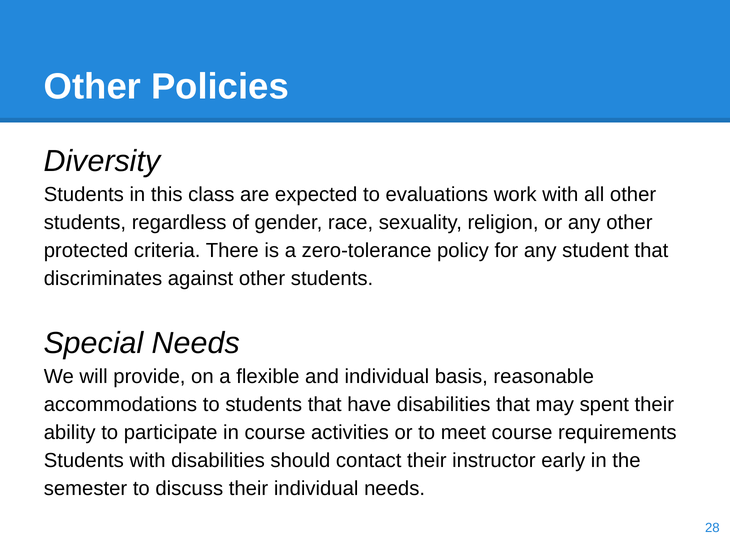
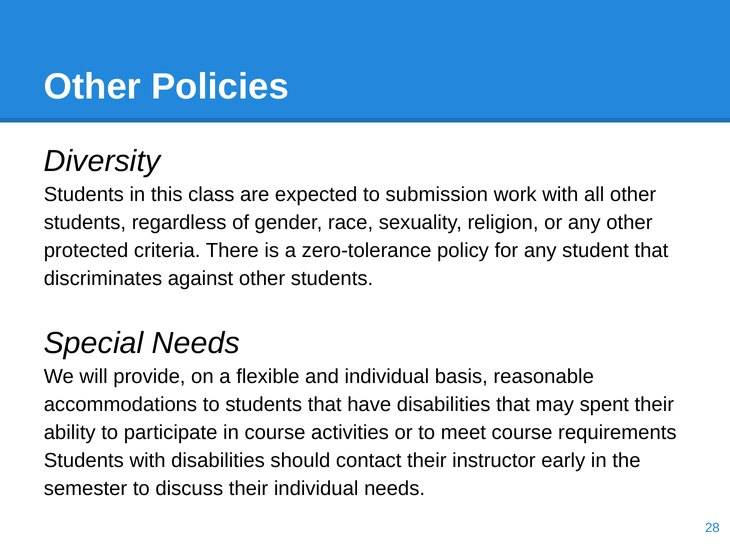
evaluations: evaluations -> submission (437, 194)
